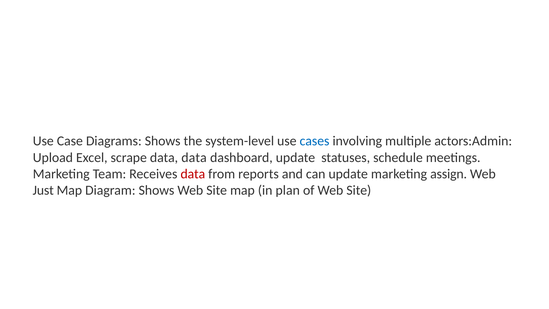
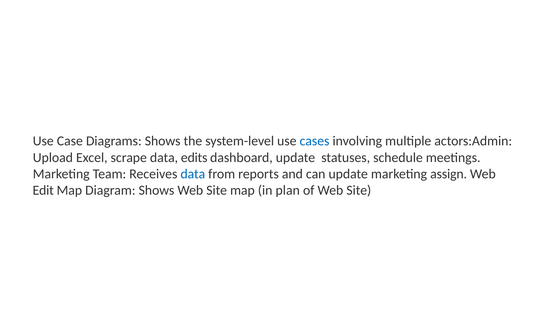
data data: data -> edits (194, 157)
data colour: red -> blue (193, 174)
Just: Just -> Edit (43, 190)
